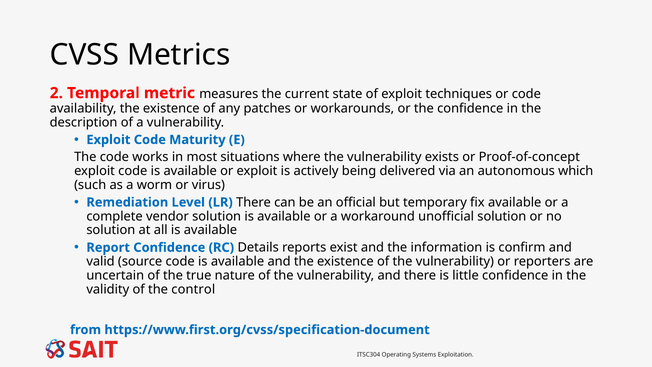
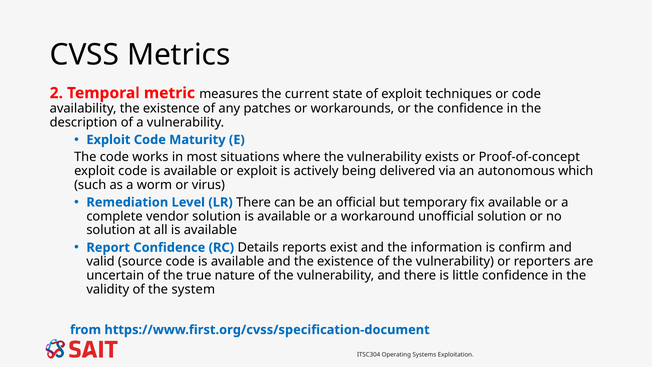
control: control -> system (193, 289)
